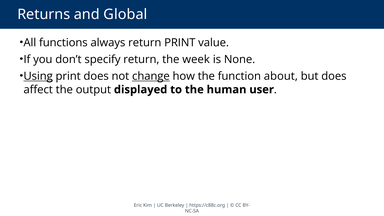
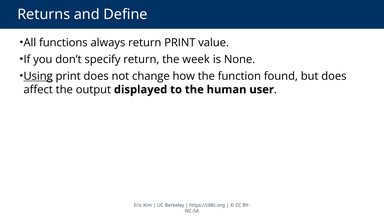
Global: Global -> Define (126, 14)
change underline: present -> none (151, 76)
about: about -> found (281, 76)
